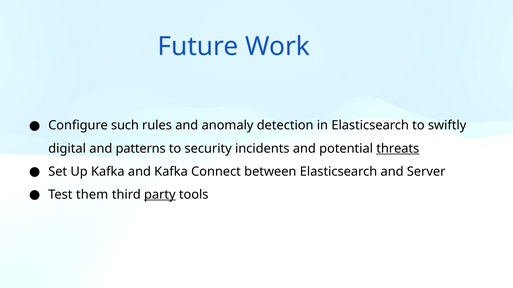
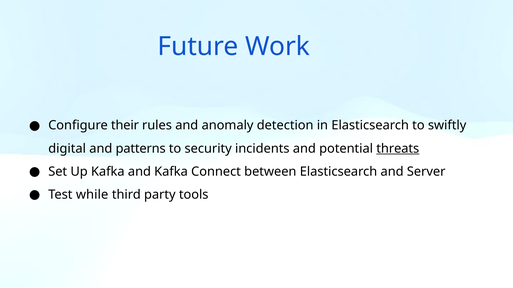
such: such -> their (125, 126)
them: them -> while (92, 195)
party underline: present -> none (160, 195)
